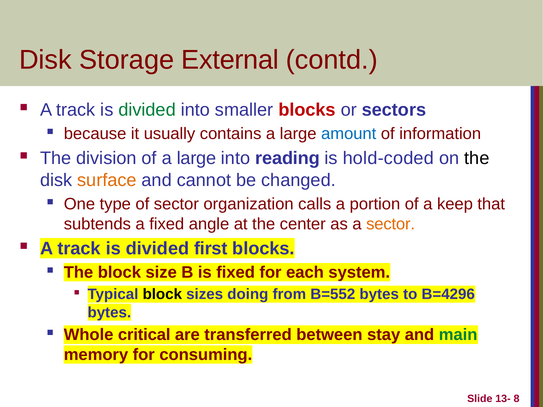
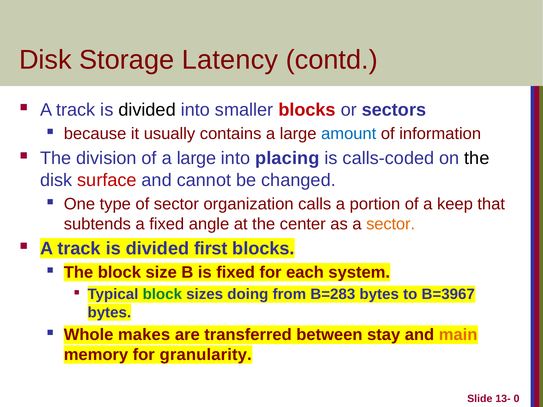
External: External -> Latency (230, 60)
divided colour: green -> black (147, 110)
reading: reading -> placing (287, 158)
hold-coded: hold-coded -> calls-coded (388, 158)
surface colour: orange -> red (107, 180)
block colour: black -> green (162, 295)
B=552: B=552 -> B=283 (333, 295)
B=4296: B=4296 -> B=3967 (448, 295)
critical: critical -> makes (144, 335)
main colour: green -> orange (458, 335)
consuming: consuming -> granularity (206, 355)
8: 8 -> 0 (517, 399)
